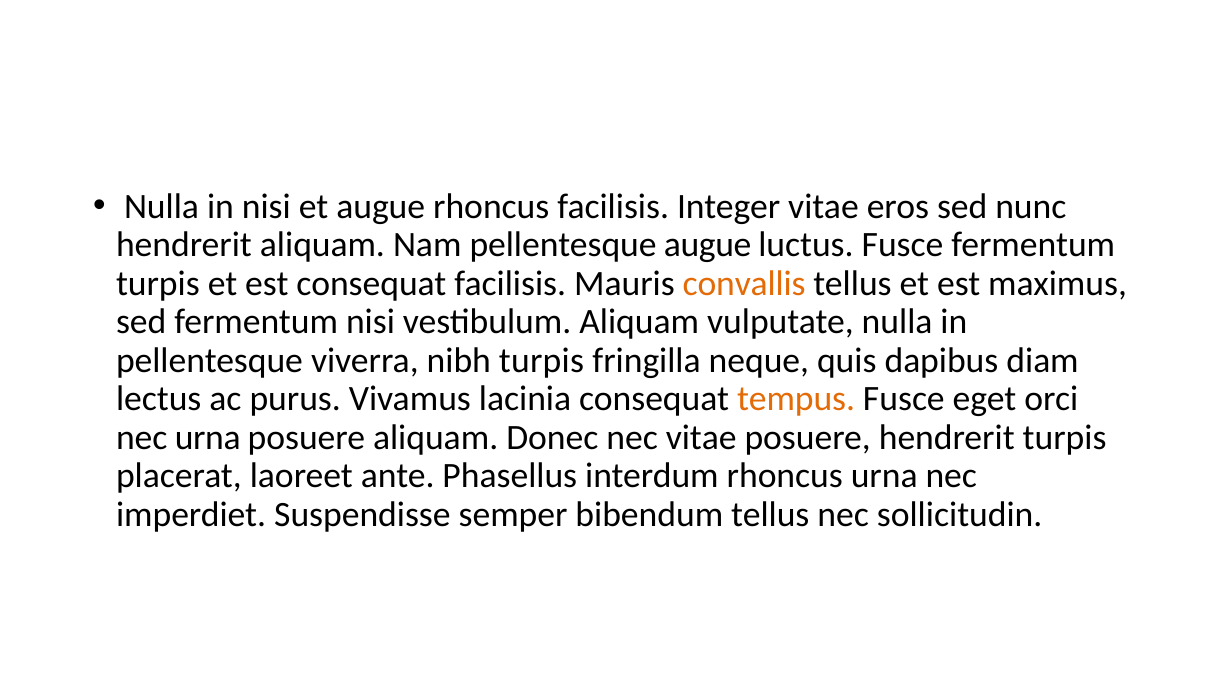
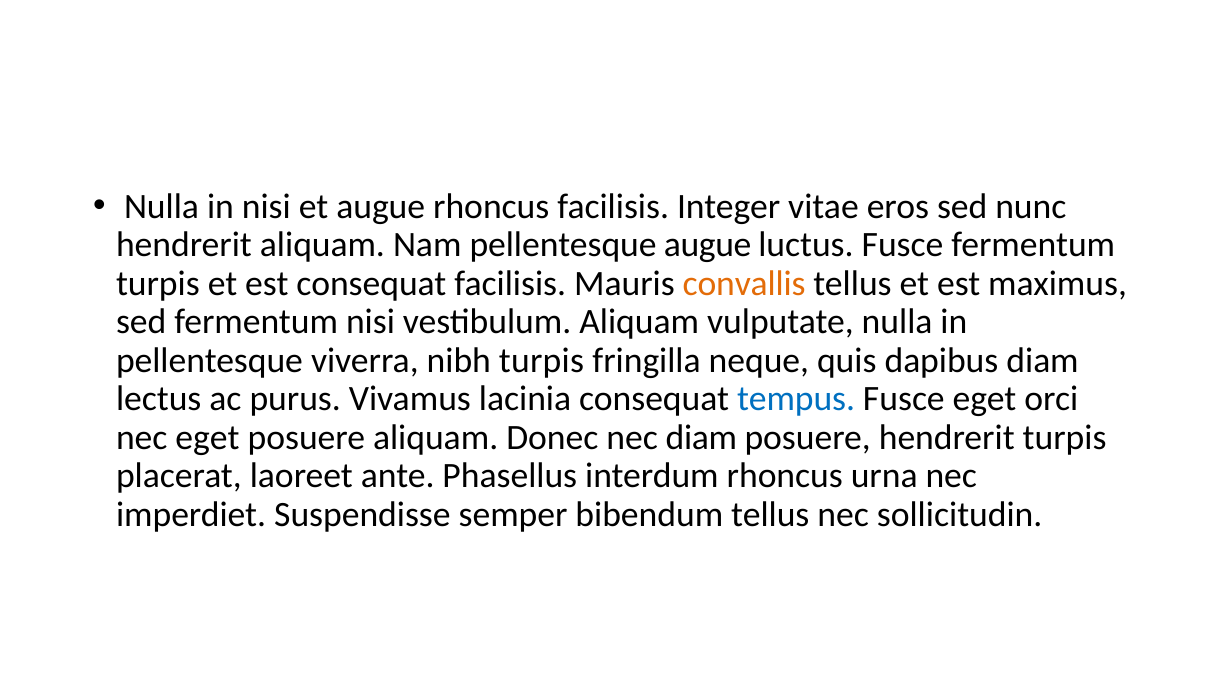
tempus colour: orange -> blue (796, 399)
nec urna: urna -> eget (208, 438)
nec vitae: vitae -> diam (701, 438)
